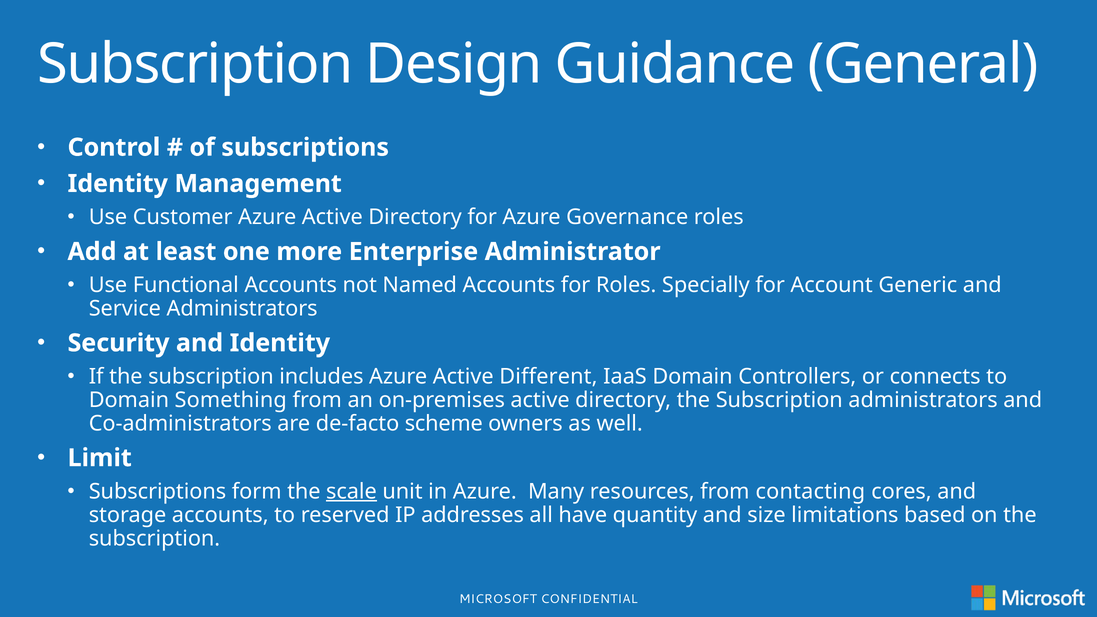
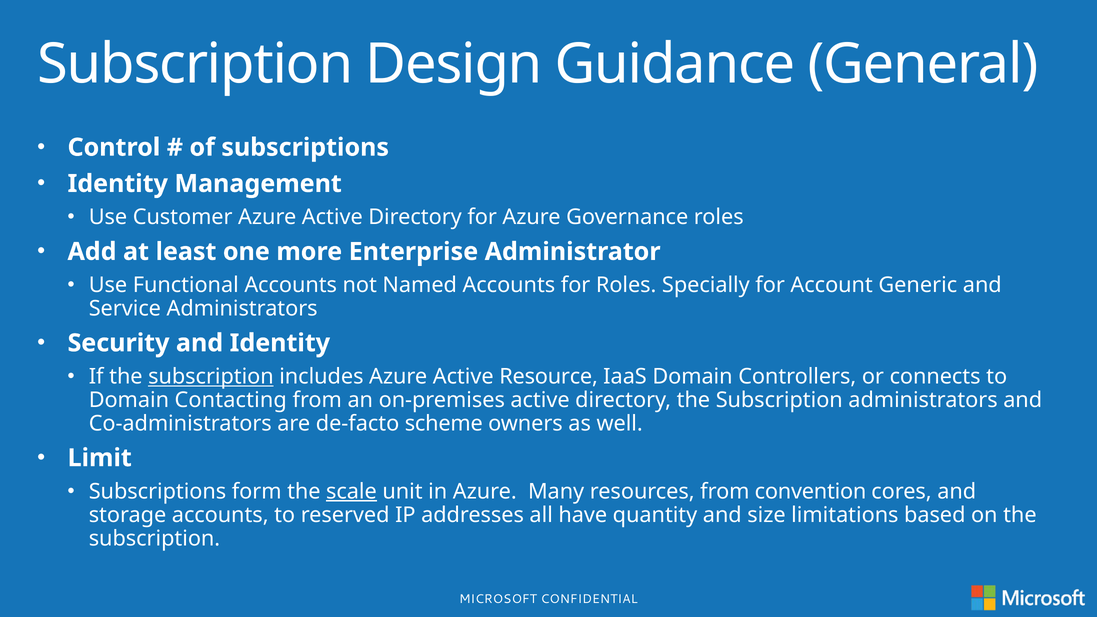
subscription underline: none -> present (211, 377)
Different: Different -> Resource (549, 377)
Something: Something -> Contacting (231, 400)
contacting: contacting -> convention (811, 492)
